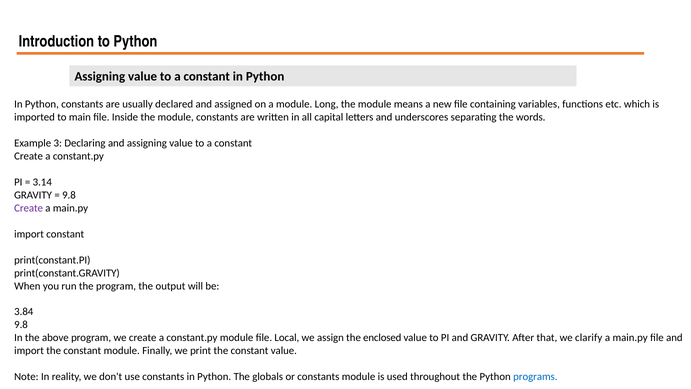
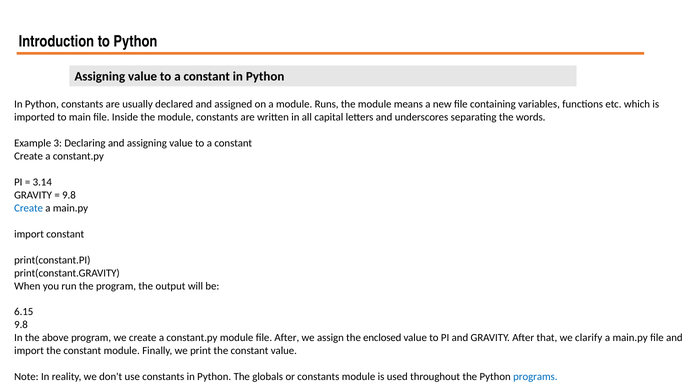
Long: Long -> Runs (327, 104)
Create colour: purple -> blue (29, 208)
3.84: 3.84 -> 6.15 (24, 312)
file Local: Local -> After (287, 338)
